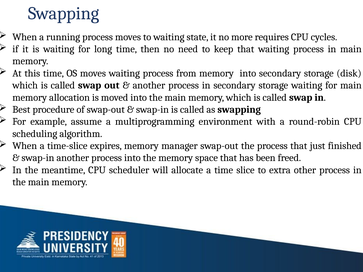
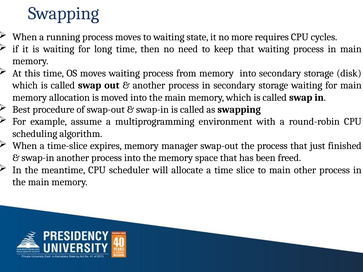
to extra: extra -> main (280, 170)
